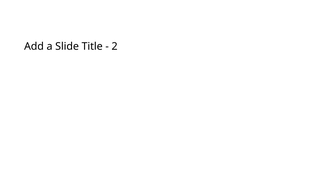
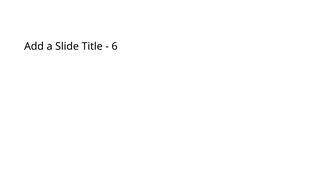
2: 2 -> 6 (115, 46)
